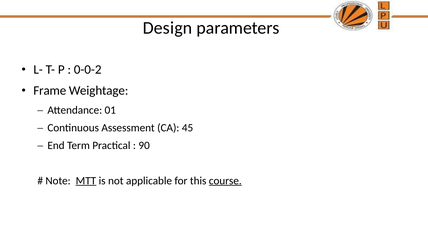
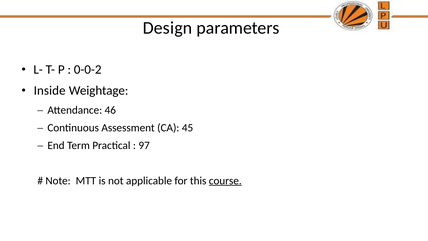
Frame: Frame -> Inside (50, 90)
01: 01 -> 46 (110, 110)
90: 90 -> 97 (144, 145)
MTT underline: present -> none (86, 181)
